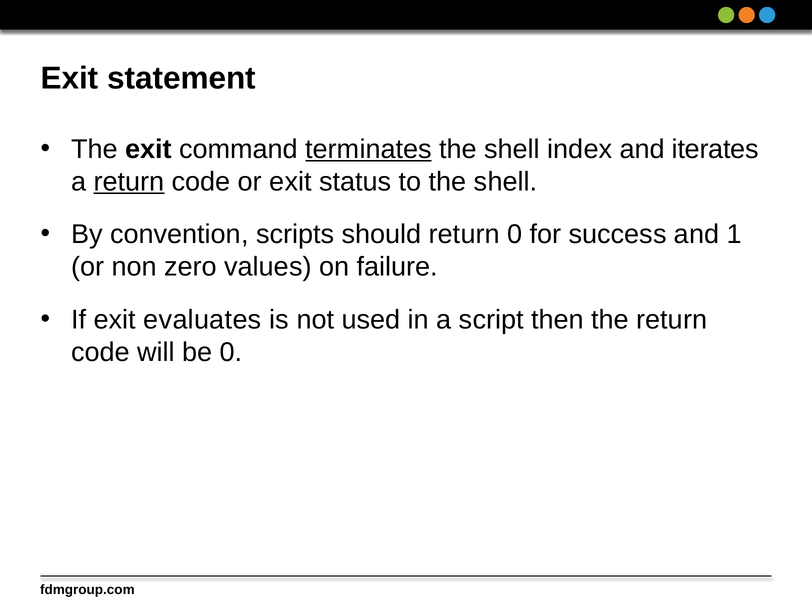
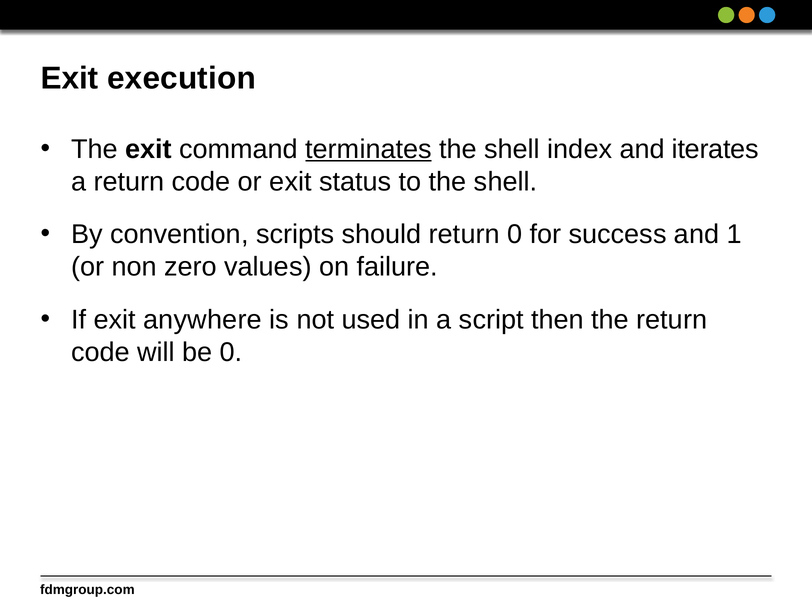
statement: statement -> execution (181, 78)
return underline: present -> none (129, 182)
evaluates: evaluates -> anywhere (202, 320)
